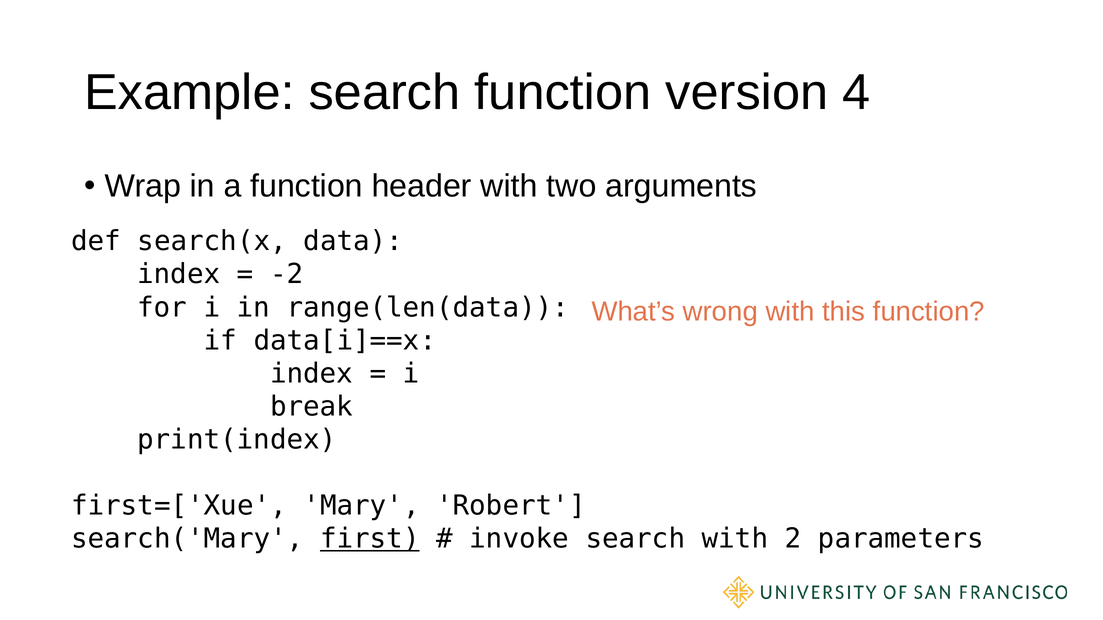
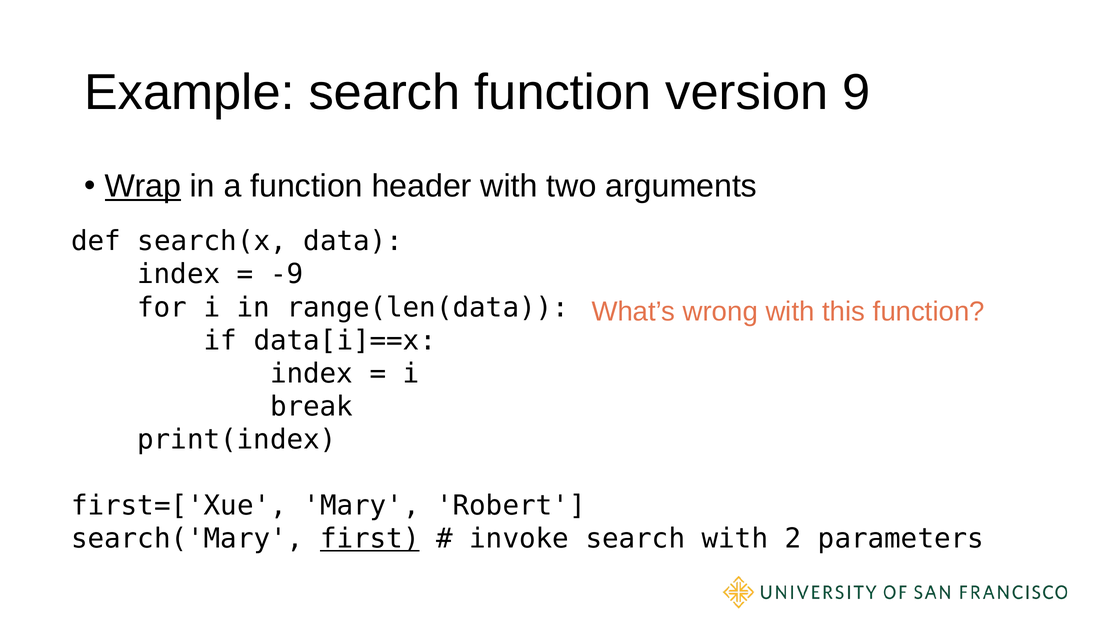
4: 4 -> 9 (856, 93)
Wrap underline: none -> present (143, 186)
-2: -2 -> -9 (287, 275)
